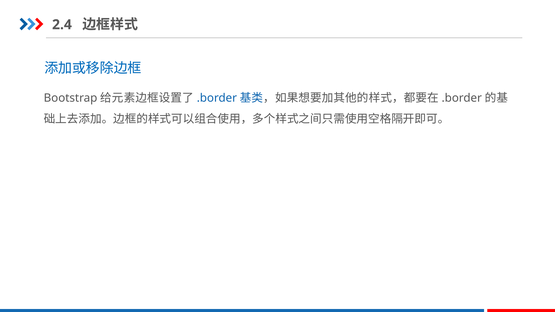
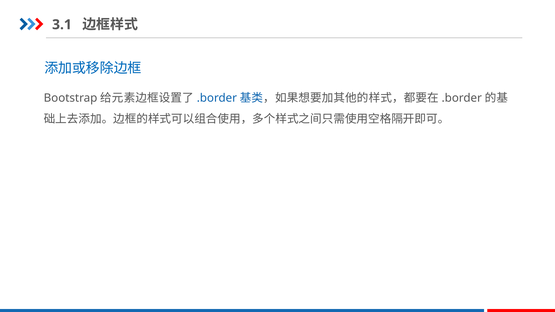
2.4: 2.4 -> 3.1 (62, 25)
